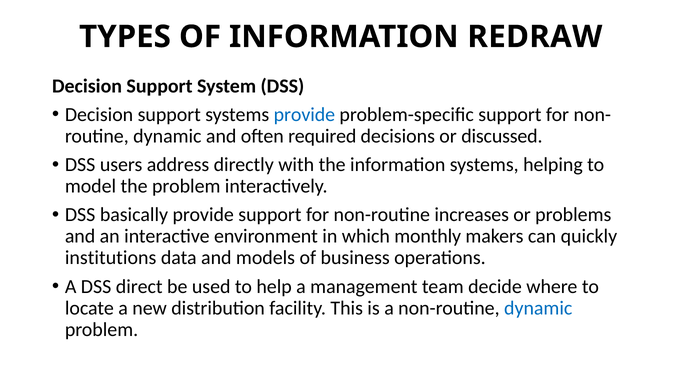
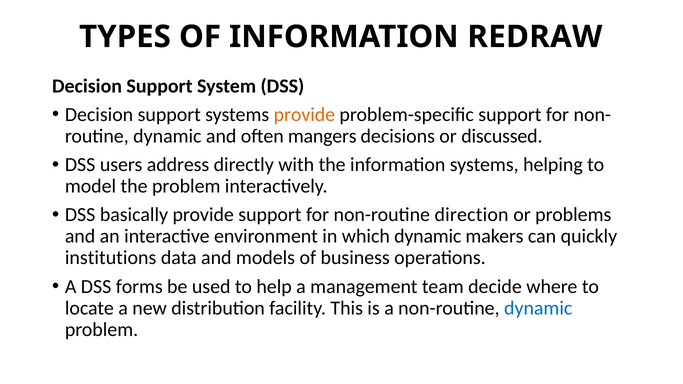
provide colour: blue -> orange (304, 115)
required: required -> mangers (322, 136)
increases: increases -> direction (472, 215)
which monthly: monthly -> dynamic (428, 237)
direct: direct -> forms (139, 287)
